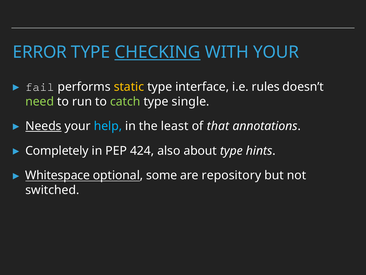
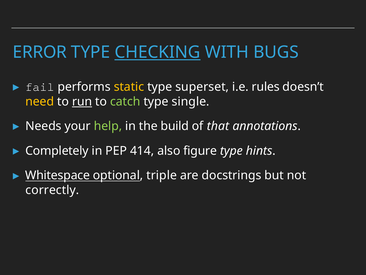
WITH YOUR: YOUR -> BUGS (276, 52)
interface: interface -> superset (202, 87)
need colour: light green -> yellow (40, 101)
run underline: none -> present (82, 101)
Needs underline: present -> none (43, 126)
help colour: light blue -> light green (108, 126)
least: least -> build (175, 126)
424: 424 -> 414 (142, 151)
about: about -> figure (200, 151)
some: some -> triple (162, 175)
repository: repository -> docstrings (232, 175)
switched: switched -> correctly (52, 190)
